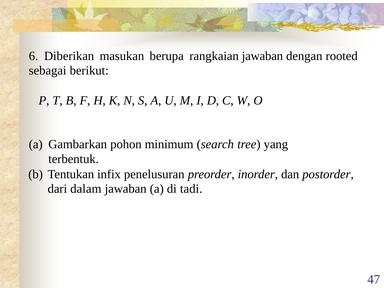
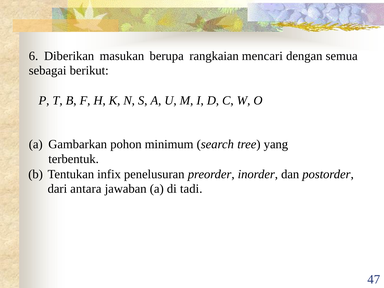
rangkaian jawaban: jawaban -> mencari (262, 56)
rooted: rooted -> semua (342, 56)
dalam: dalam -> antara (86, 189)
